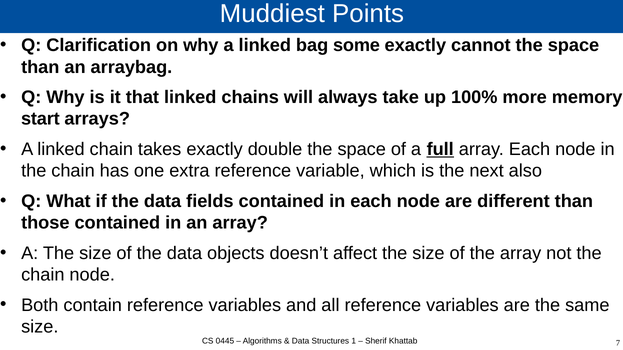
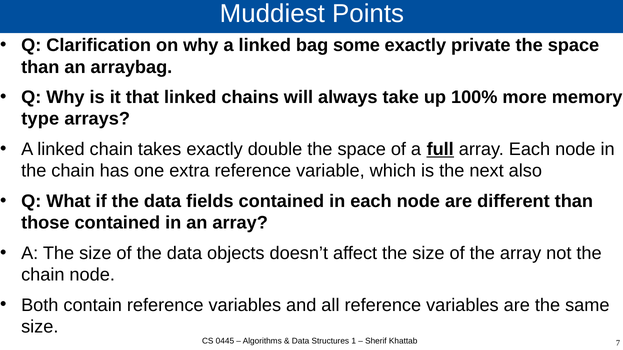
cannot: cannot -> private (481, 45)
start: start -> type (40, 119)
